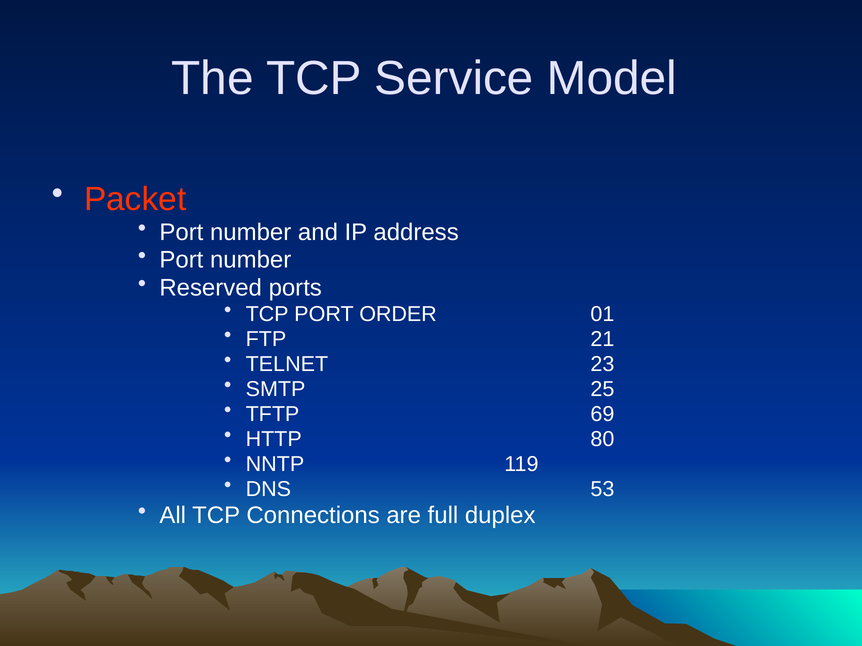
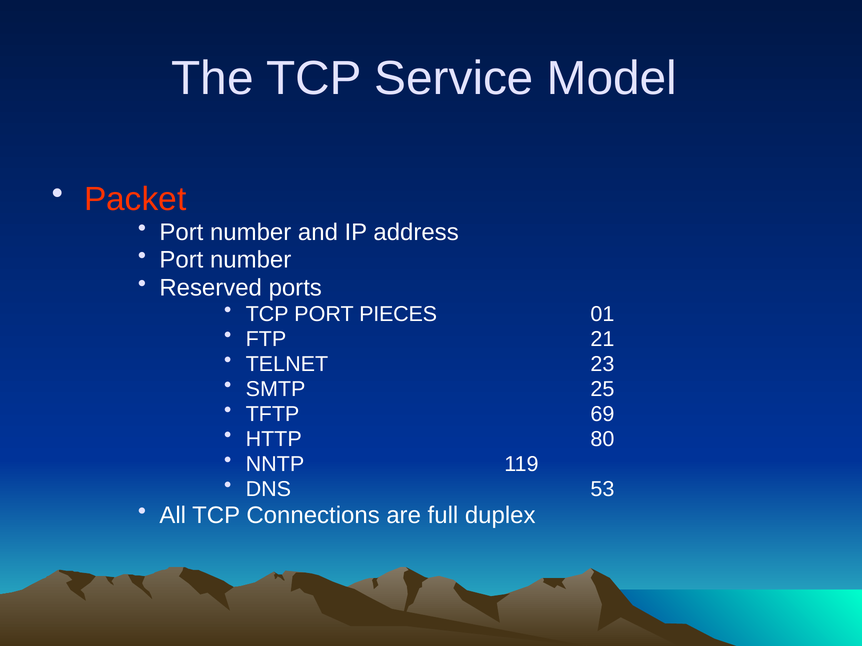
ORDER: ORDER -> PIECES (398, 314)
